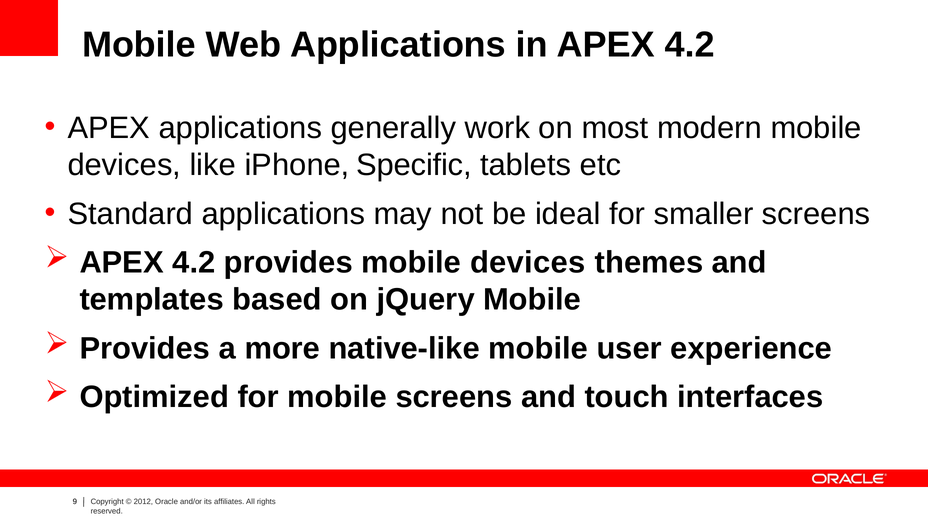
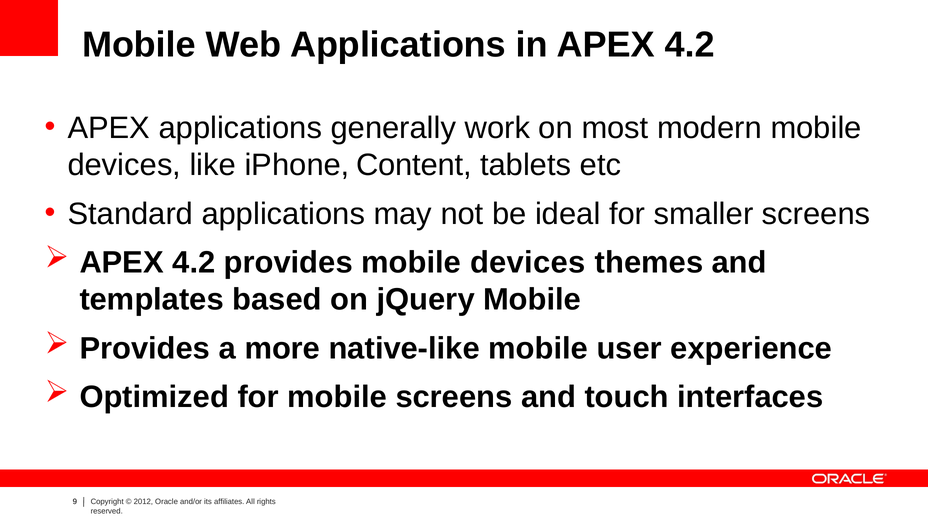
Specific: Specific -> Content (414, 165)
